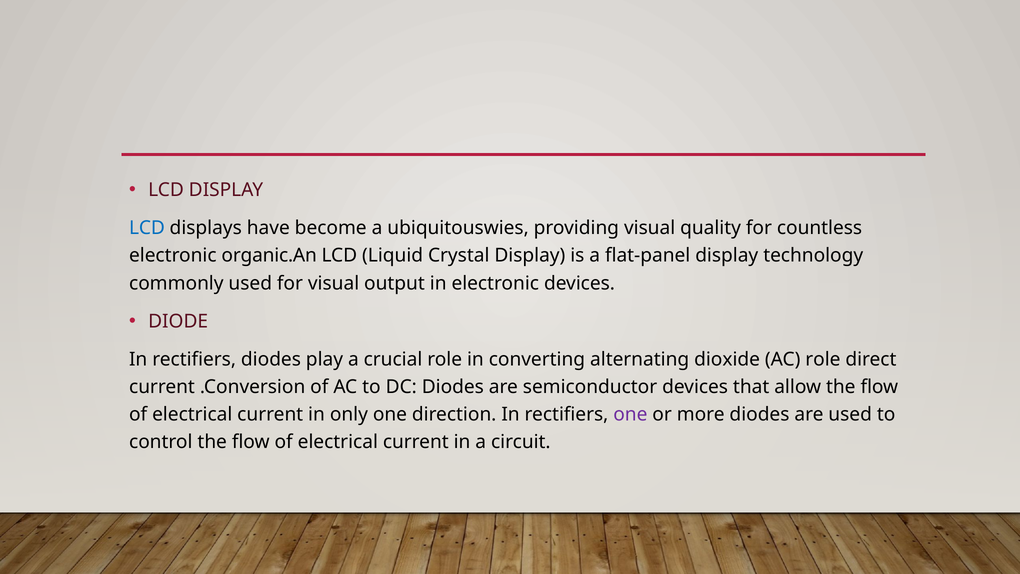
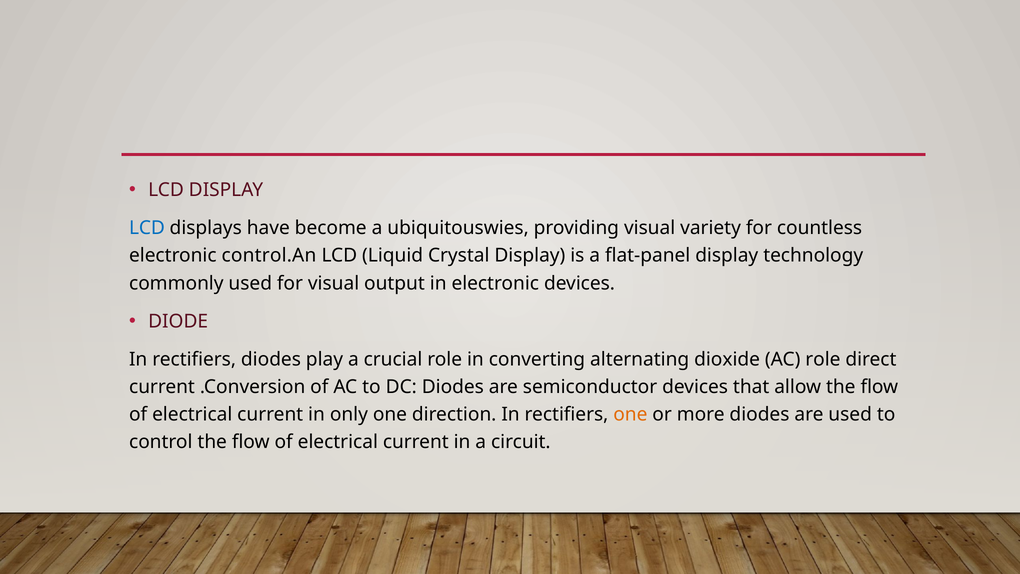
quality: quality -> variety (711, 228)
organic.An: organic.An -> control.An (269, 256)
one colour: purple -> orange (630, 414)
